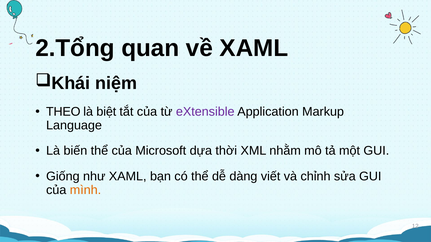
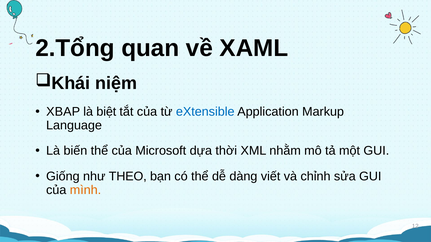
THEO: THEO -> XBAP (63, 112)
eXtensible colour: purple -> blue (205, 112)
như XAML: XAML -> THEO (128, 177)
